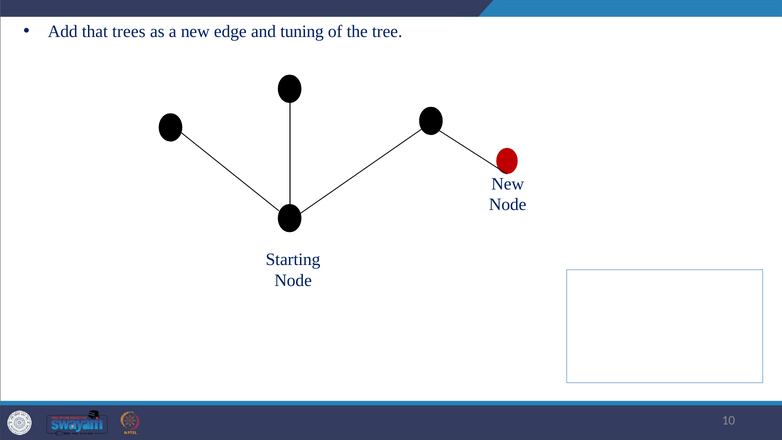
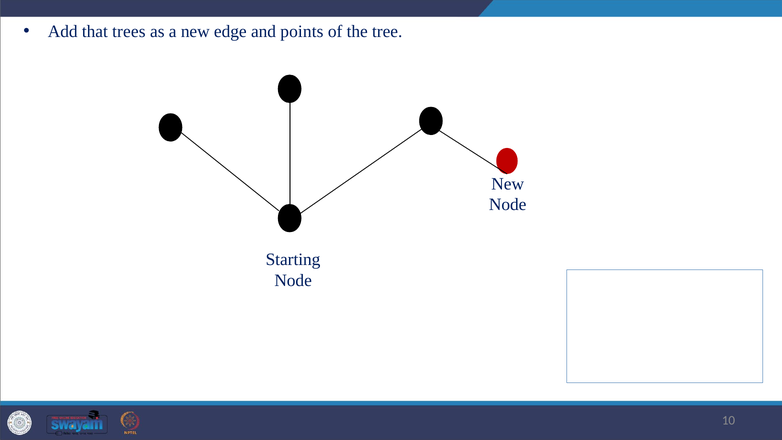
tuning: tuning -> points (302, 31)
